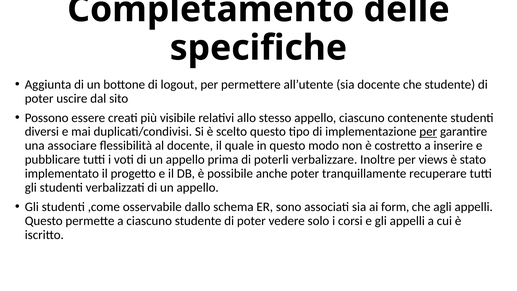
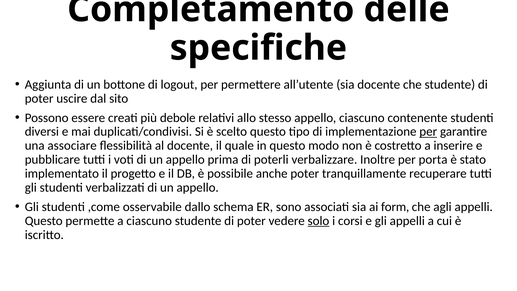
visibile: visibile -> debole (178, 118)
views: views -> porta (433, 160)
solo underline: none -> present (318, 221)
